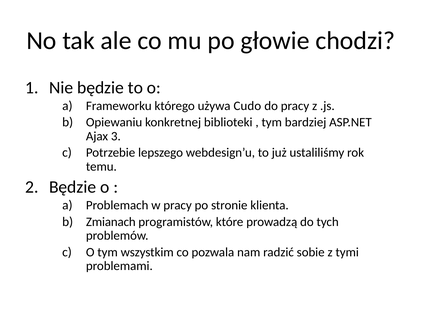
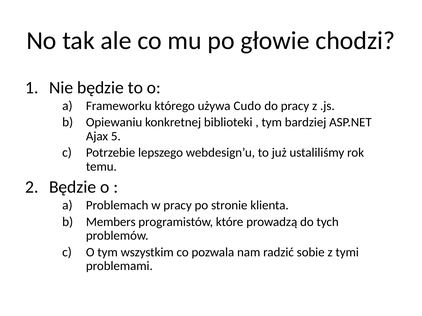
3: 3 -> 5 (116, 136)
Zmianach: Zmianach -> Members (111, 222)
